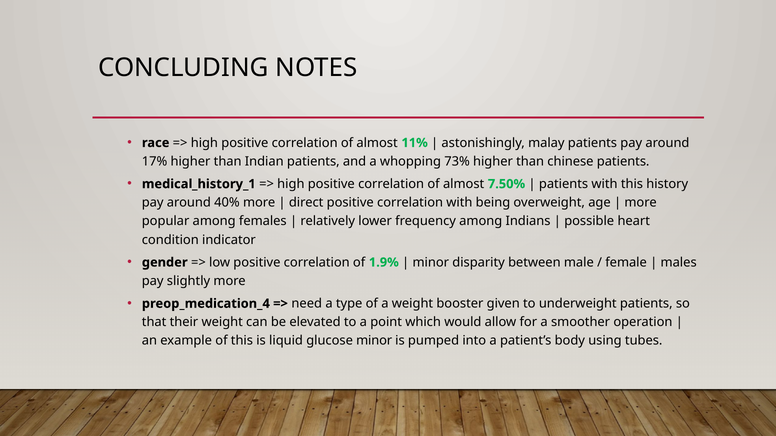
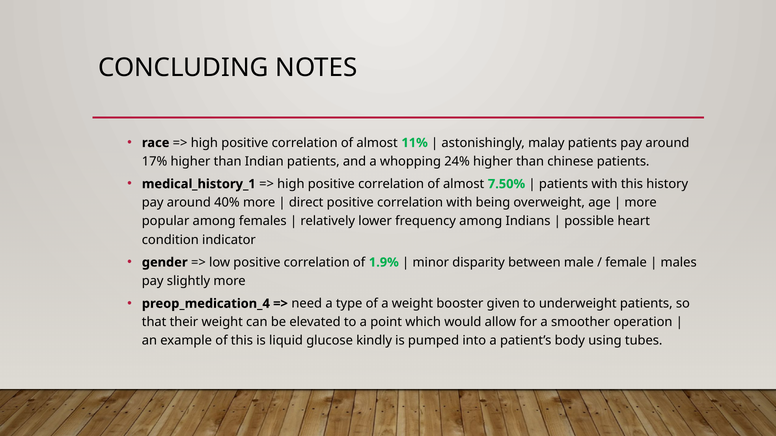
73%: 73% -> 24% (457, 162)
glucose minor: minor -> kindly (374, 341)
